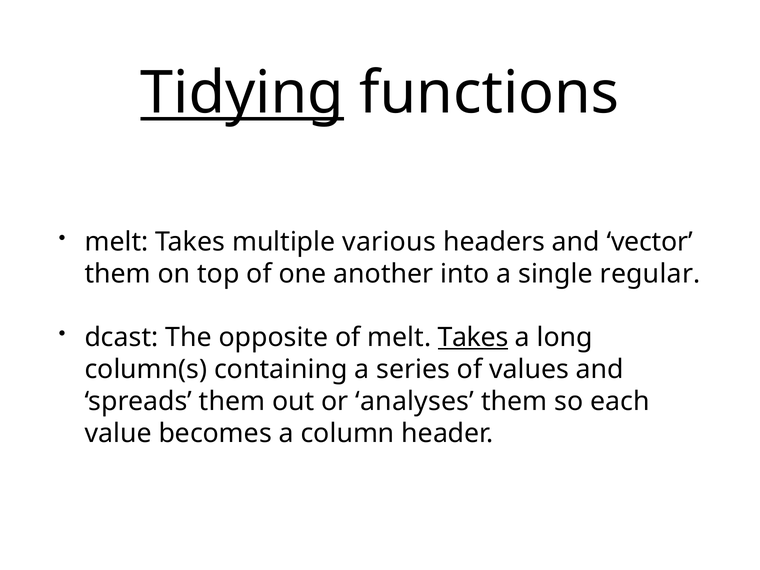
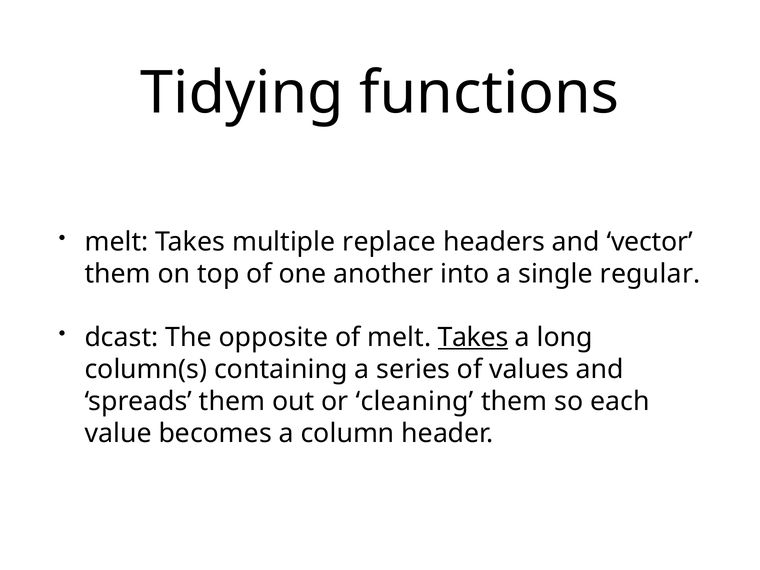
Tidying underline: present -> none (242, 93)
various: various -> replace (389, 242)
analyses: analyses -> cleaning (415, 401)
